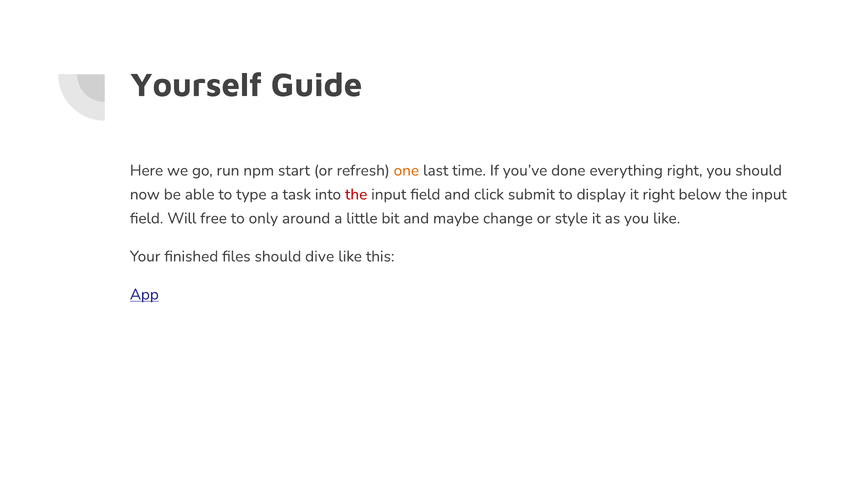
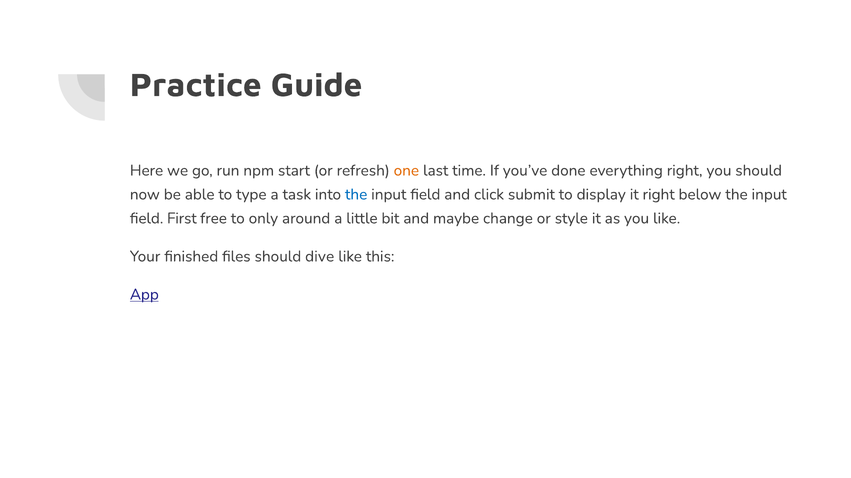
Yourself: Yourself -> Practice (196, 85)
the colour: red -> blue (356, 195)
Will: Will -> First (182, 219)
